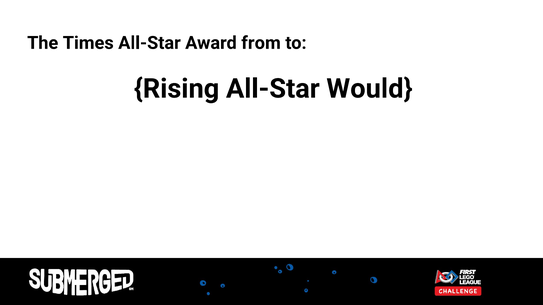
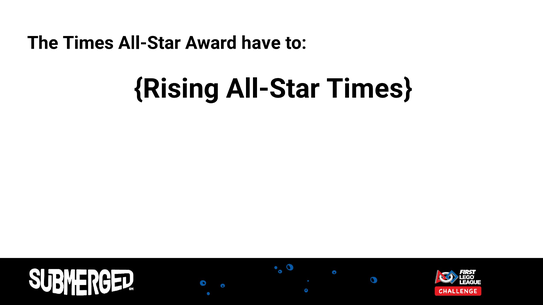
from: from -> have (261, 43)
All-Star Would: Would -> Times (369, 89)
